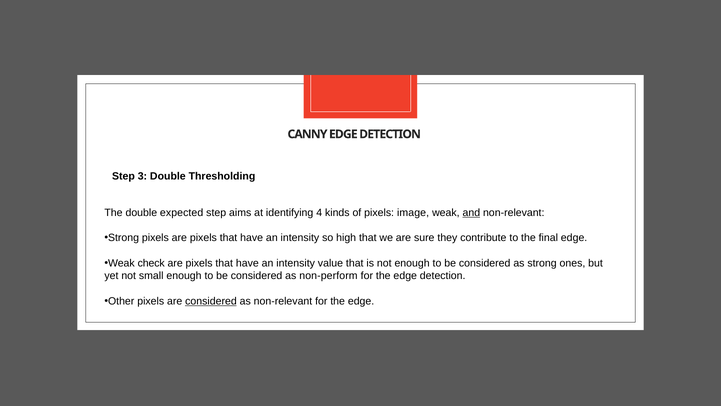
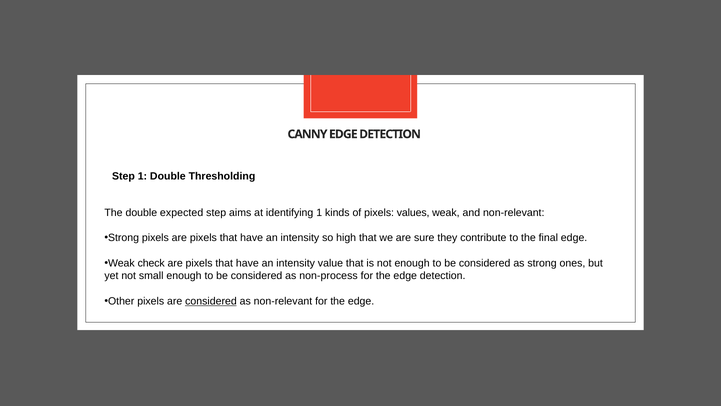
Step 3: 3 -> 1 (142, 176)
identifying 4: 4 -> 1 (319, 212)
image: image -> values (413, 212)
and underline: present -> none (471, 212)
non-perform: non-perform -> non-process (329, 276)
